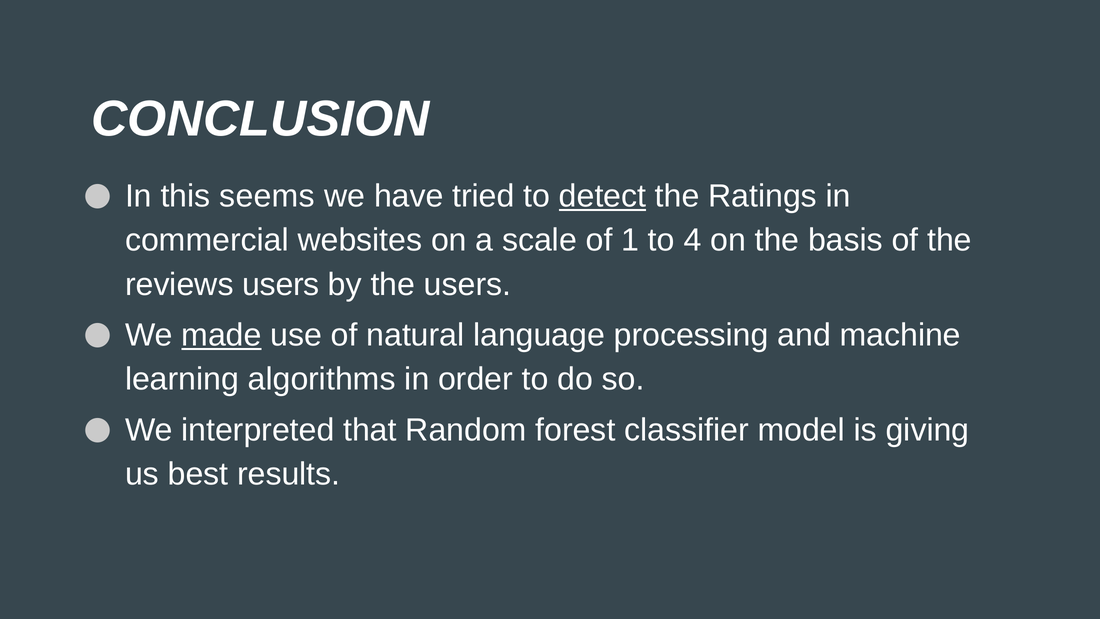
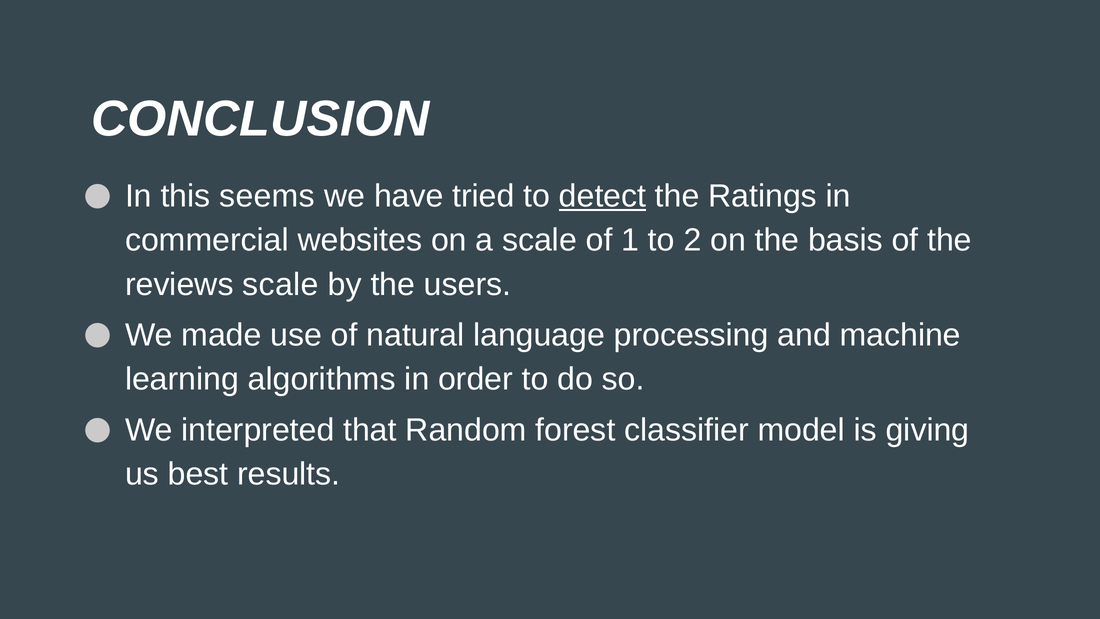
4: 4 -> 2 (692, 240)
reviews users: users -> scale (281, 284)
made underline: present -> none (221, 335)
